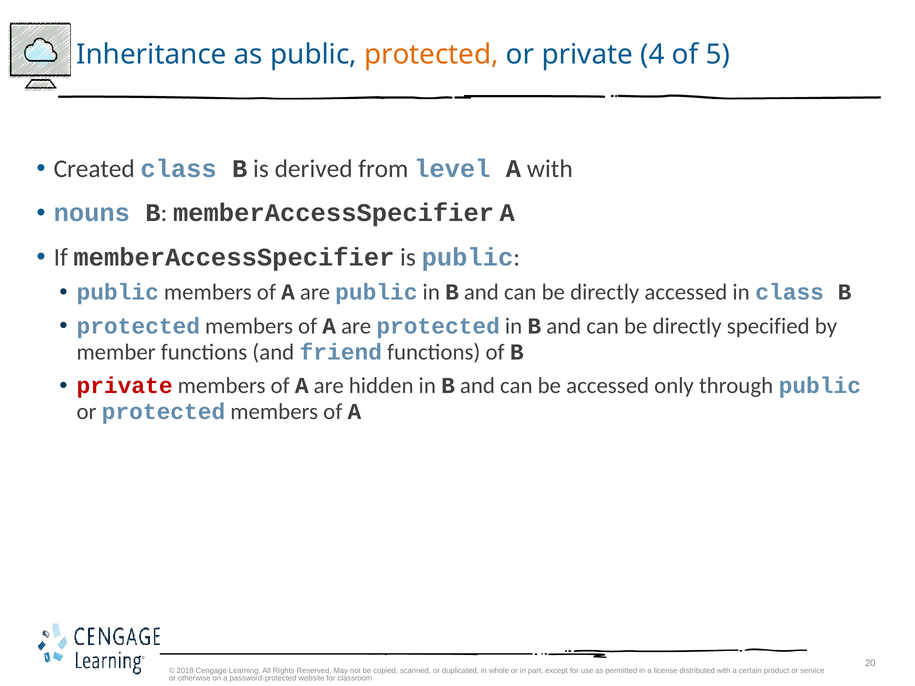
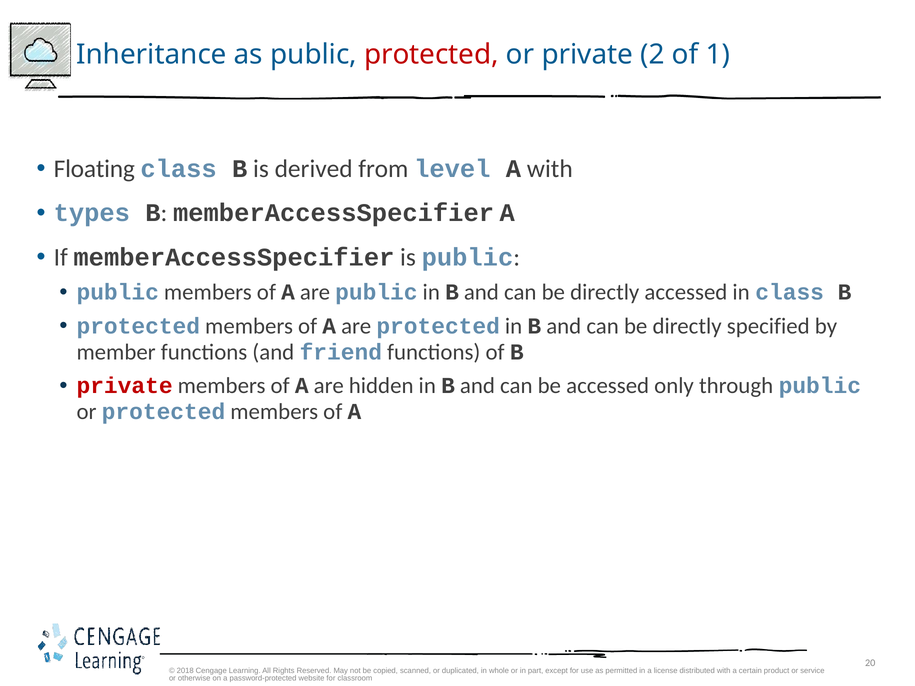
protected colour: orange -> red (431, 55)
4: 4 -> 2 (652, 55)
5: 5 -> 1 (718, 55)
Created: Created -> Floating (94, 169)
nouns: nouns -> types (92, 213)
